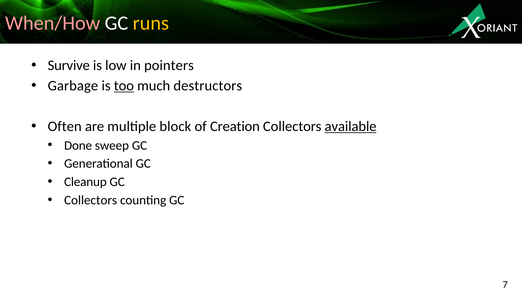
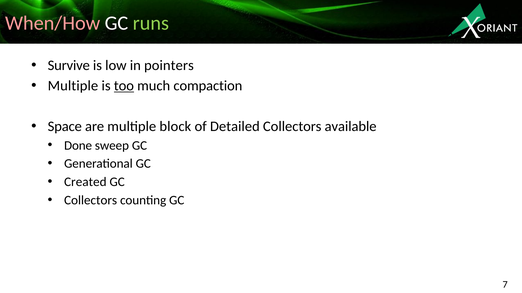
runs colour: yellow -> light green (151, 23)
Garbage: Garbage -> Multiple (73, 86)
destructors: destructors -> compaction (208, 86)
Often: Often -> Space (65, 127)
Creation: Creation -> Detailed (235, 127)
available underline: present -> none (351, 127)
Cleanup: Cleanup -> Created (85, 182)
